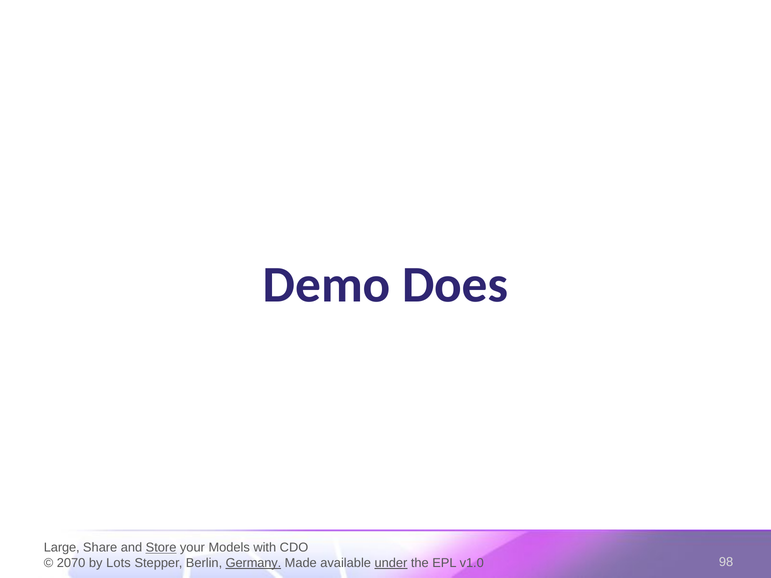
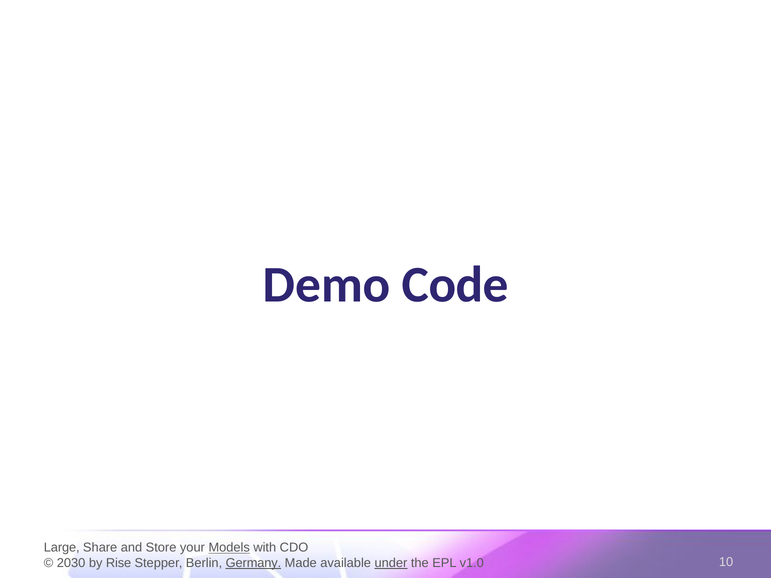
Does: Does -> Code (455, 285)
Store underline: present -> none (161, 548)
Models underline: none -> present (229, 548)
2070: 2070 -> 2030 (71, 563)
Lots: Lots -> Rise (119, 563)
98: 98 -> 10 (726, 562)
